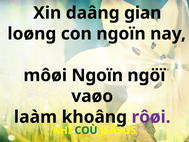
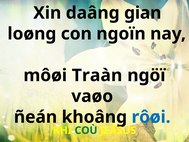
môøi Ngoïn: Ngoïn -> Traàn (97, 75)
laàm: laàm -> ñeán (36, 117)
rôøi colour: purple -> blue (151, 117)
